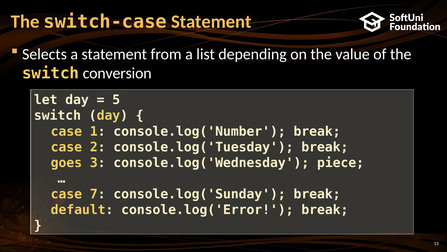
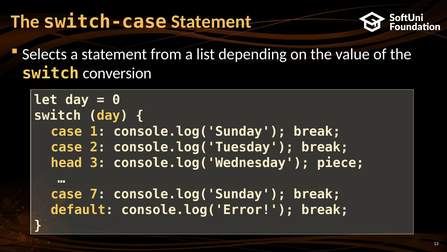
5: 5 -> 0 (116, 100)
1 console.log('Number: console.log('Number -> console.log('Sunday (200, 131)
goes: goes -> head (66, 162)
